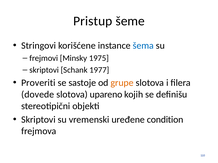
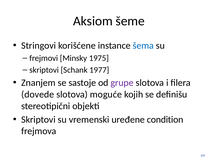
Pristup: Pristup -> Aksiom (93, 21)
Proveriti: Proveriti -> Znanjem (38, 83)
grupe colour: orange -> purple (122, 83)
upareno: upareno -> moguće (106, 95)
